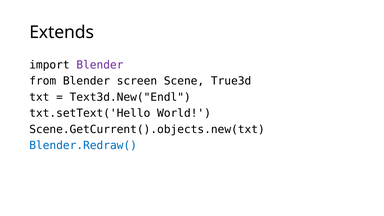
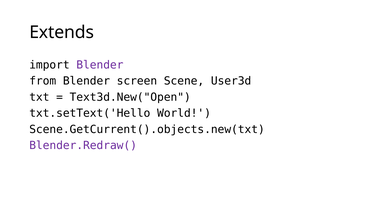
True3d: True3d -> User3d (231, 81)
Text3d.New("Endl: Text3d.New("Endl -> Text3d.New("Open (130, 97)
Blender.Redraw( colour: blue -> purple (83, 145)
